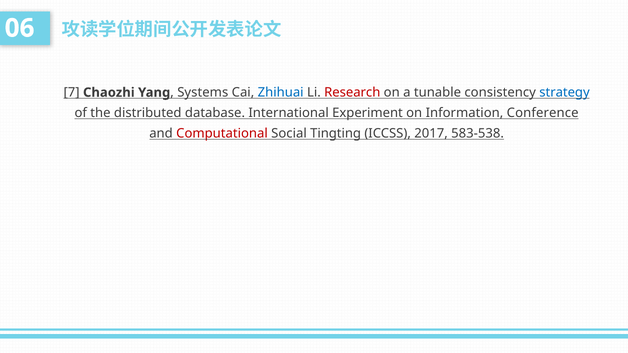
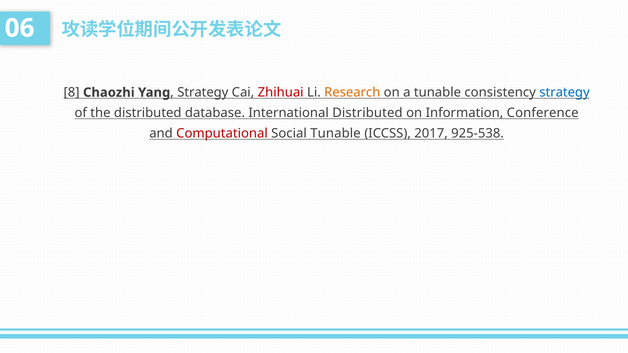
7: 7 -> 8 (72, 93)
Systems: Systems -> Strategy (203, 93)
Zhihuai colour: blue -> red (281, 93)
Research colour: red -> orange (352, 93)
International Experiment: Experiment -> Distributed (367, 113)
Social Tingting: Tingting -> Tunable (336, 133)
583-538: 583-538 -> 925-538 (478, 133)
